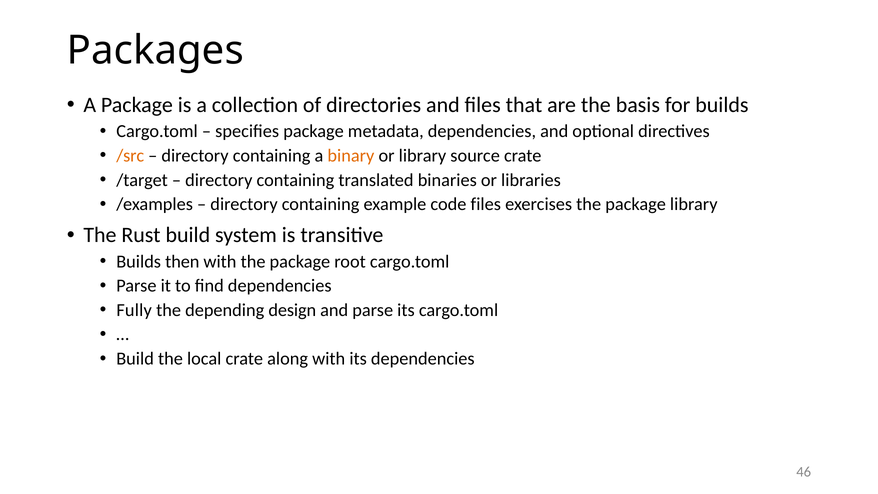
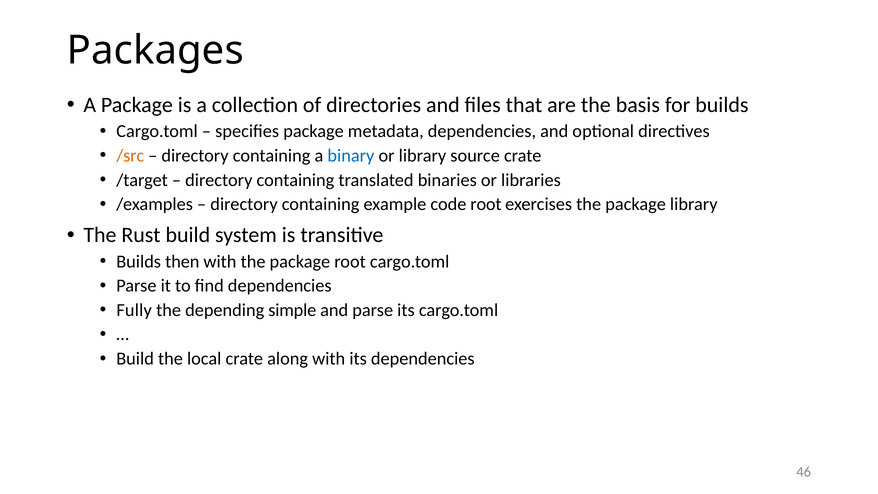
binary colour: orange -> blue (351, 156)
code files: files -> root (486, 204)
design: design -> simple (292, 310)
